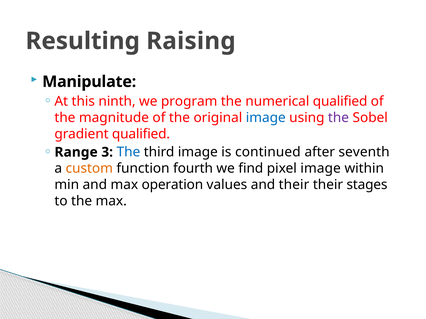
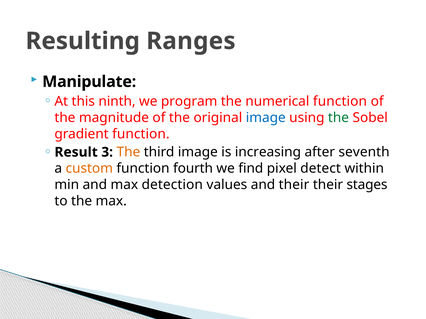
Raising: Raising -> Ranges (191, 41)
numerical qualified: qualified -> function (340, 101)
the colour: purple -> green (338, 118)
gradient qualified: qualified -> function (141, 134)
Range: Range -> Result (76, 152)
The colour: blue -> orange (128, 152)
continued: continued -> increasing (268, 152)
pixel image: image -> detect (321, 169)
operation: operation -> detection (172, 185)
